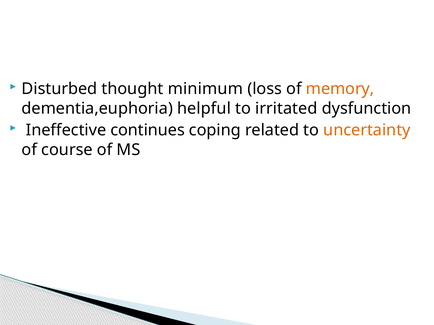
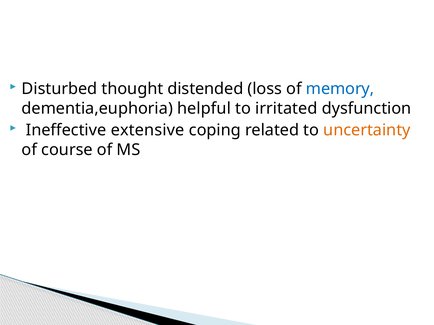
minimum: minimum -> distended (205, 89)
memory colour: orange -> blue (340, 89)
continues: continues -> extensive (148, 130)
